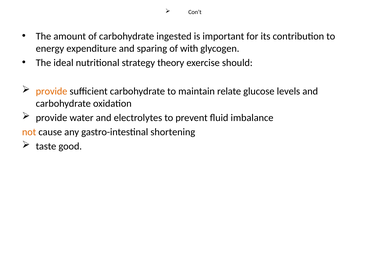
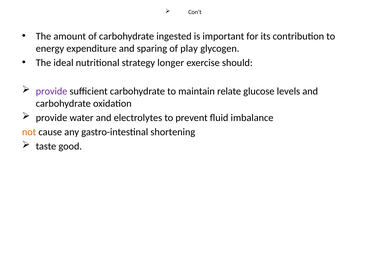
with: with -> play (189, 48)
theory: theory -> longer (171, 63)
provide colour: orange -> purple (52, 91)
